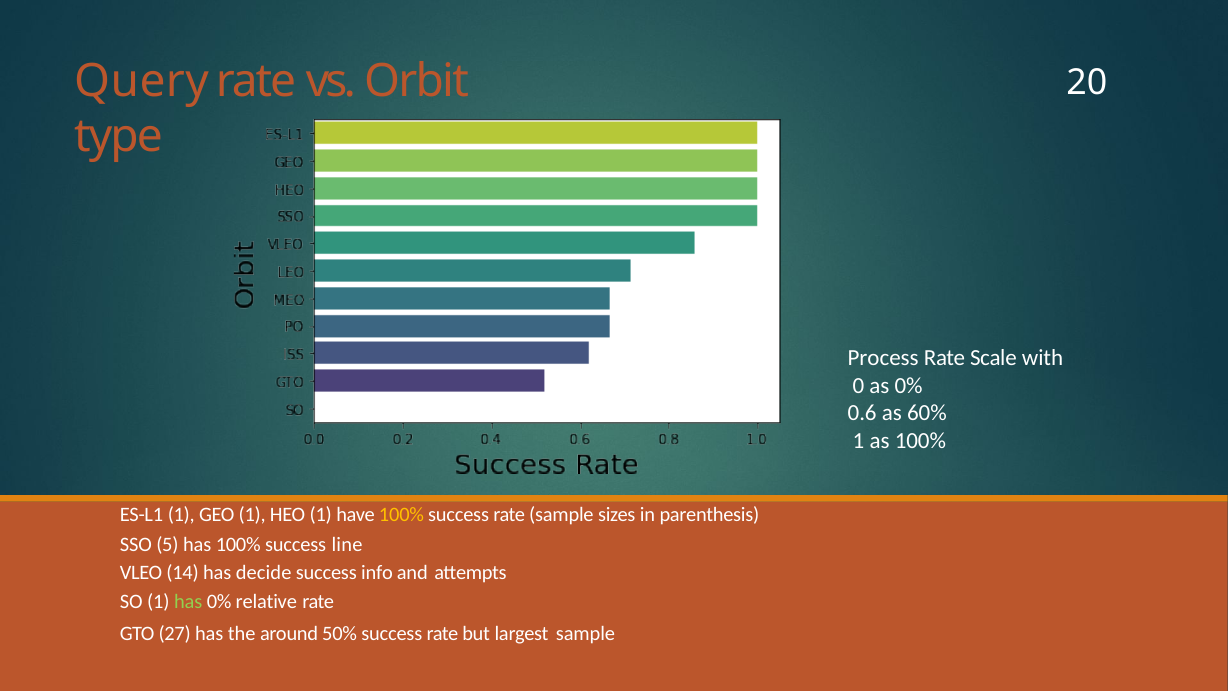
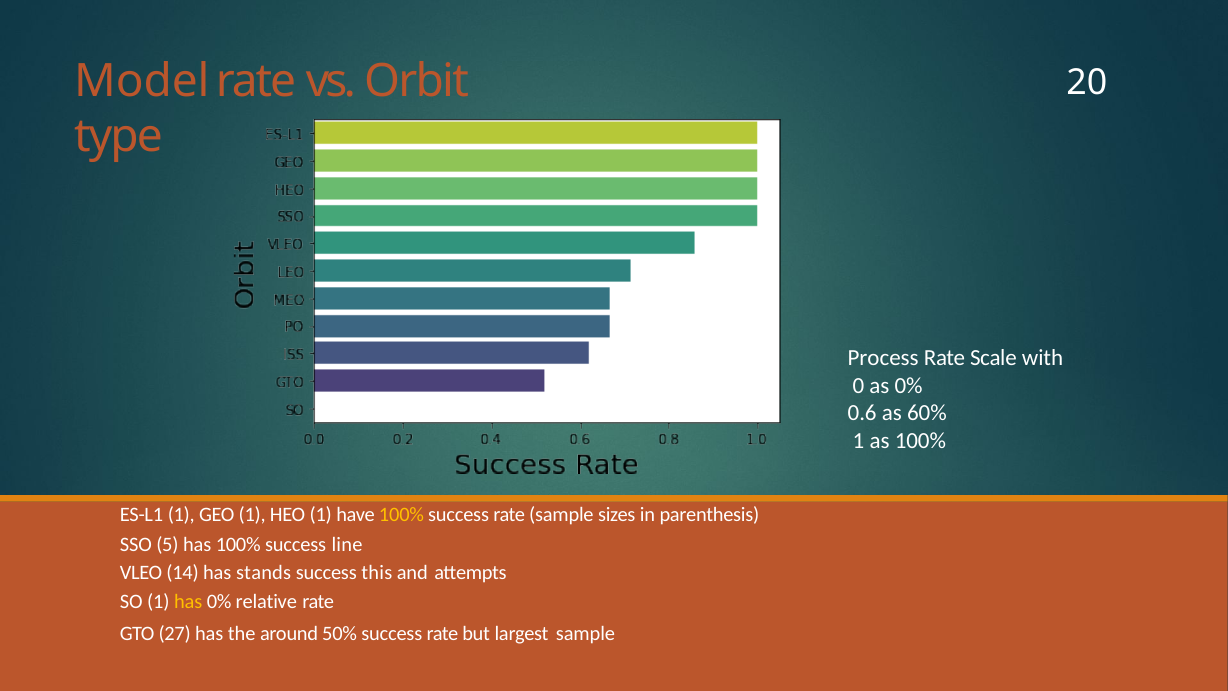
Query: Query -> Model (142, 81)
decide: decide -> stands (264, 572)
info: info -> this (377, 572)
has colour: light green -> yellow (188, 602)
